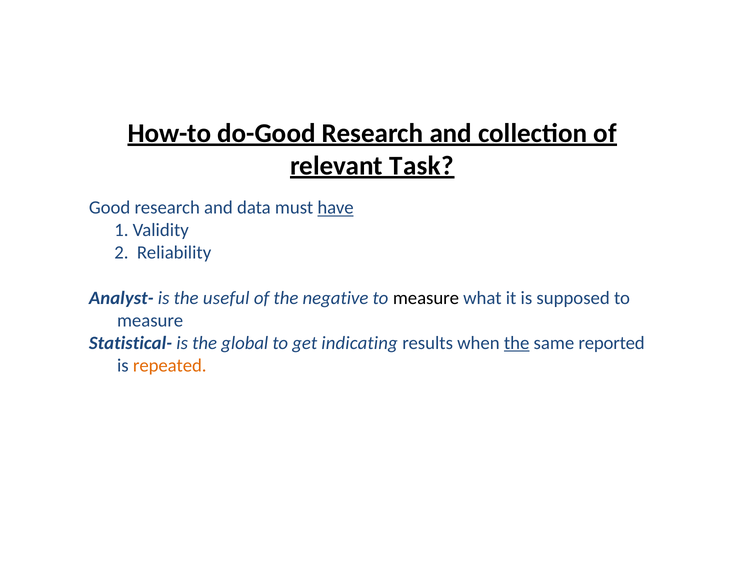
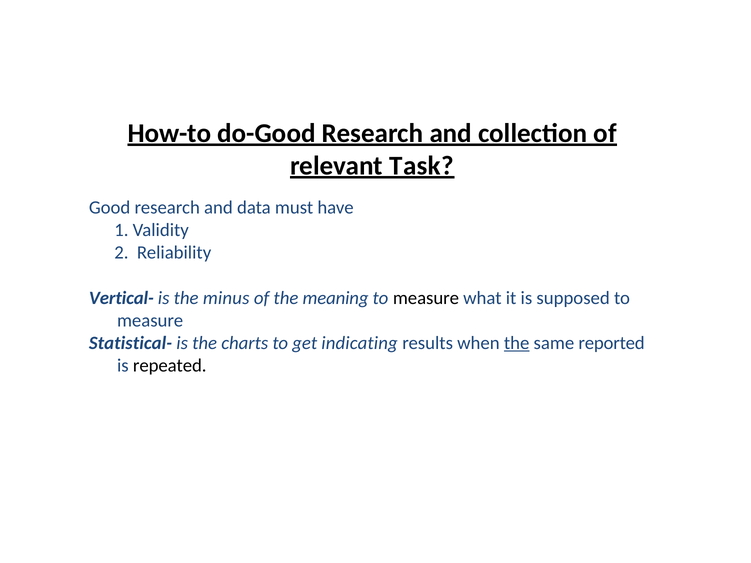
have underline: present -> none (336, 208)
Analyst-: Analyst- -> Vertical- (121, 298)
useful: useful -> minus (226, 298)
negative: negative -> meaning (336, 298)
global: global -> charts (245, 343)
repeated colour: orange -> black (170, 366)
